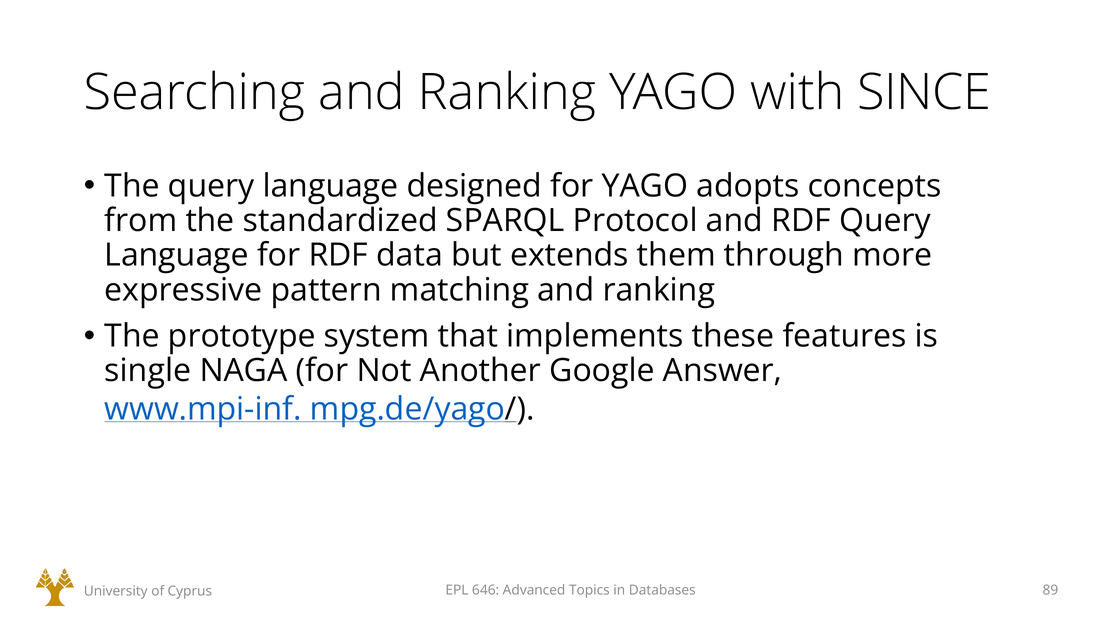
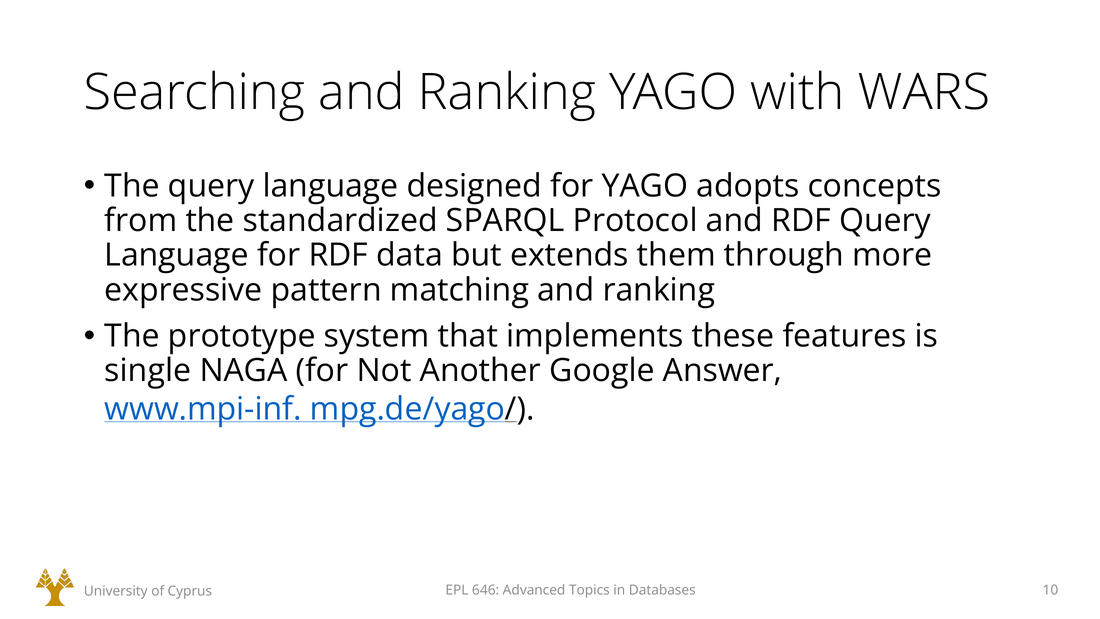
SINCE: SINCE -> WARS (924, 92)
89: 89 -> 10 (1050, 590)
